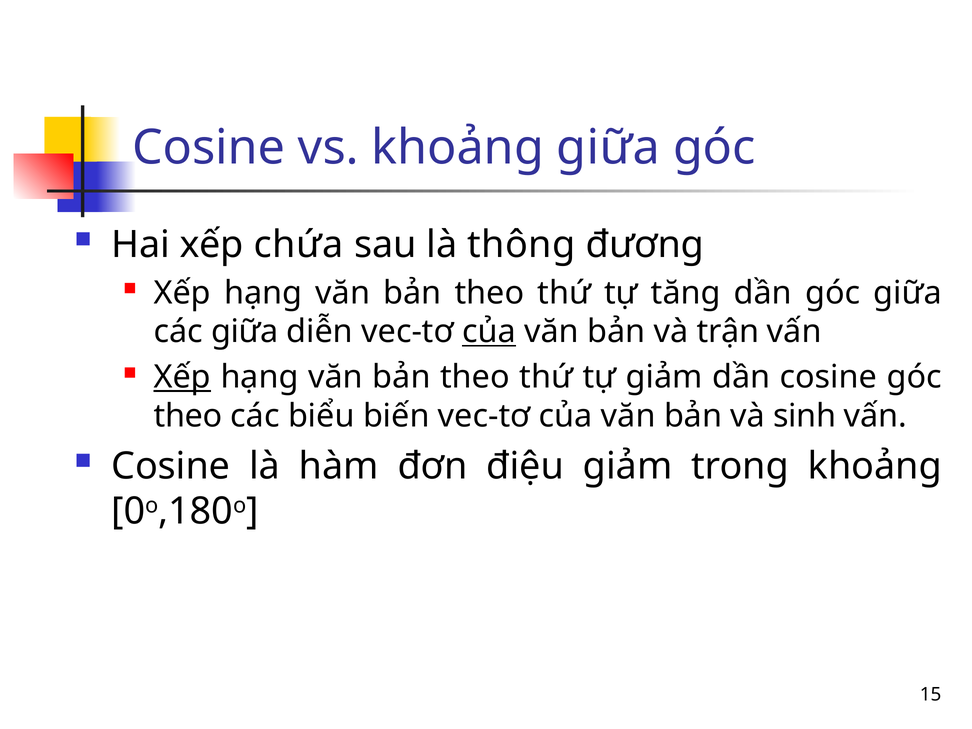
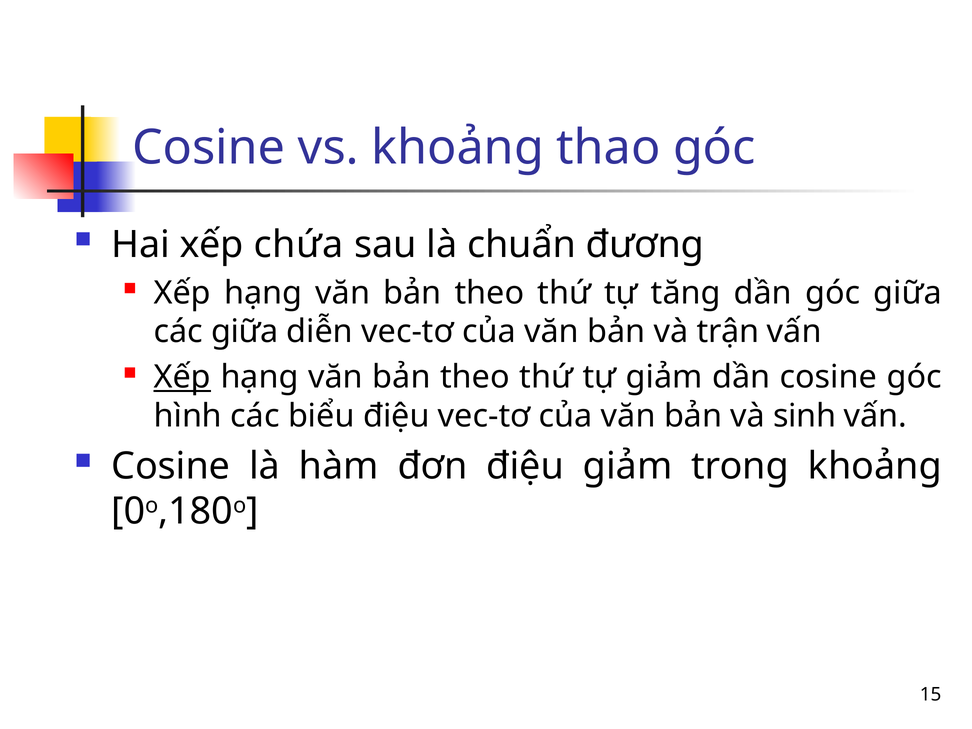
khoảng giữa: giữa -> thao (609, 148)
thông: thông -> chuẩn (522, 245)
của underline: present -> none (489, 332)
theo: theo -> hình (188, 416)
biểu biến: biến -> điệu (396, 416)
